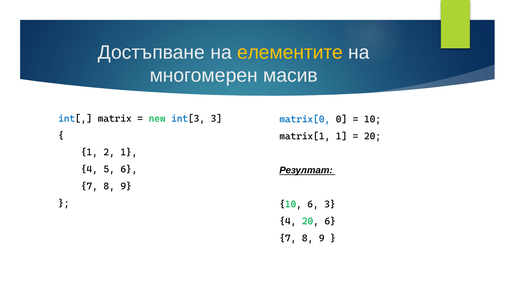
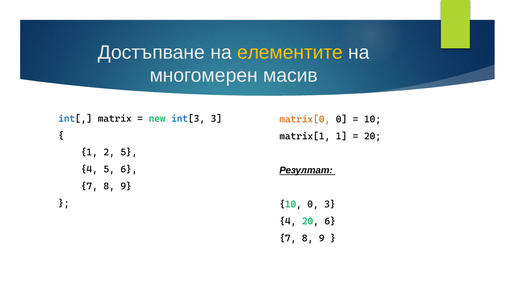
matrix[0 colour: blue -> orange (305, 119)
2 1: 1 -> 5 (129, 152)
10 6: 6 -> 0 (313, 204)
